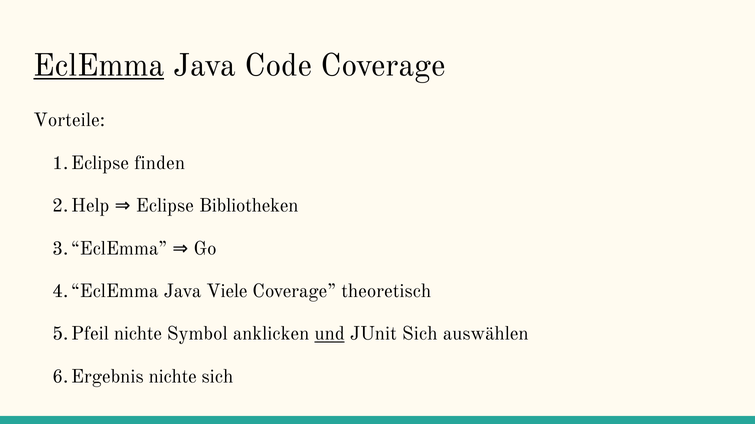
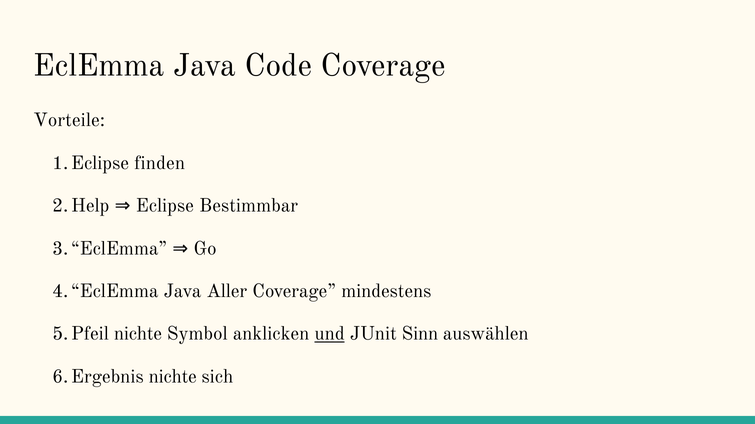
EclEmma underline: present -> none (99, 65)
Bibliotheken: Bibliotheken -> Bestimmbar (249, 206)
Viele: Viele -> Aller (227, 292)
theoretisch: theoretisch -> mindestens (386, 292)
JUnit Sich: Sich -> Sinn (420, 334)
